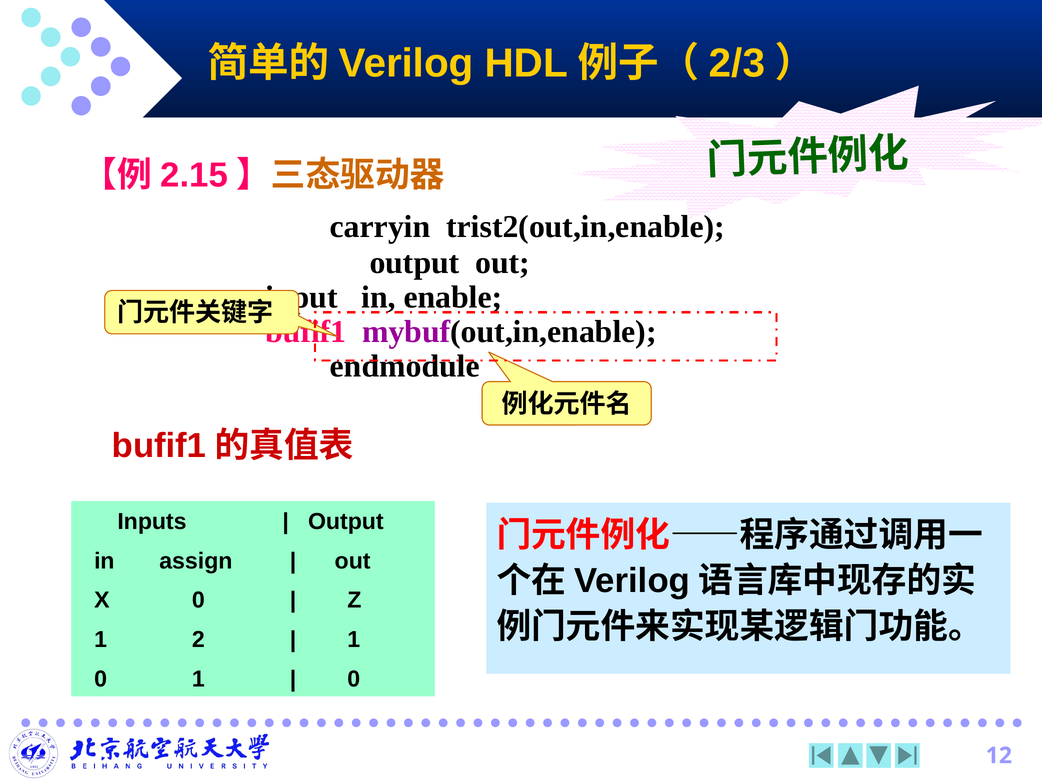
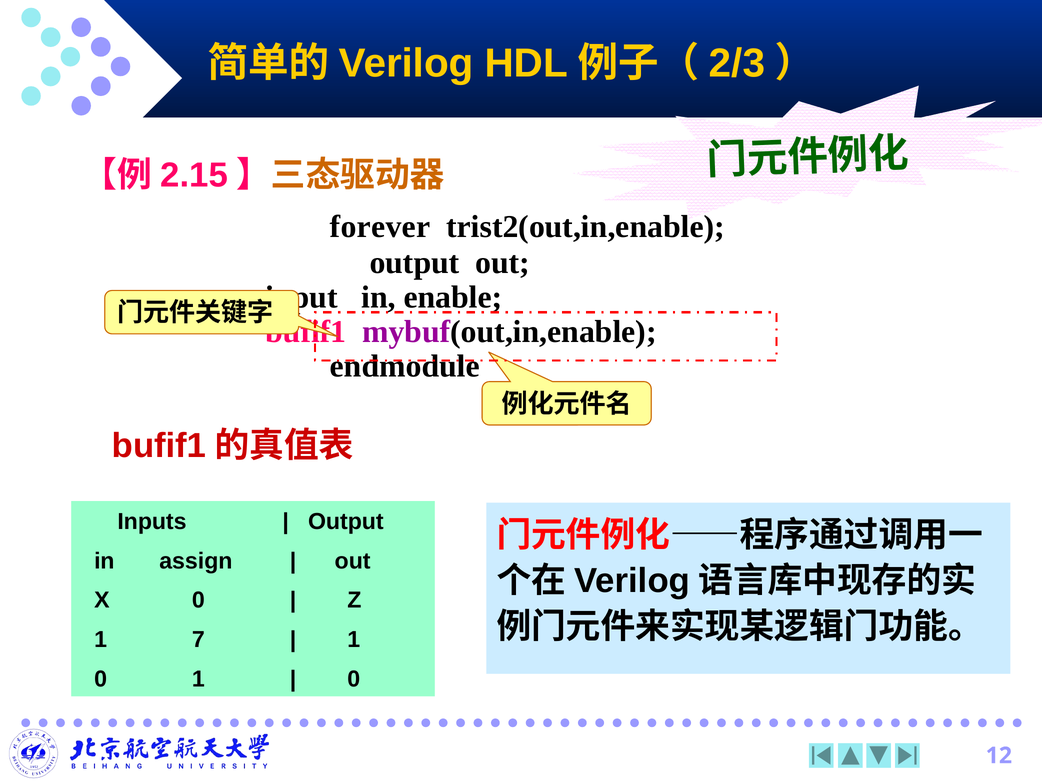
carryin: carryin -> forever (380, 227)
2: 2 -> 7 (198, 640)
